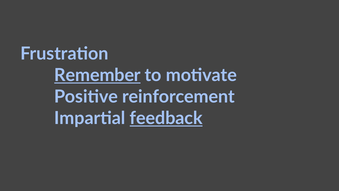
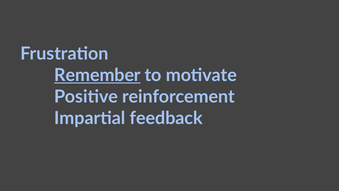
feedback underline: present -> none (166, 118)
